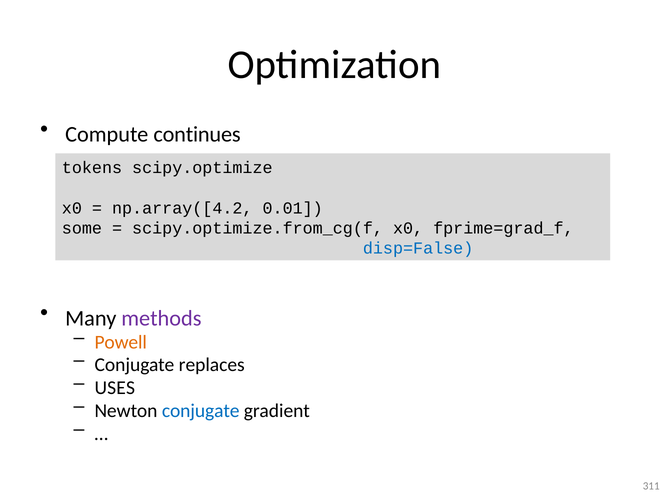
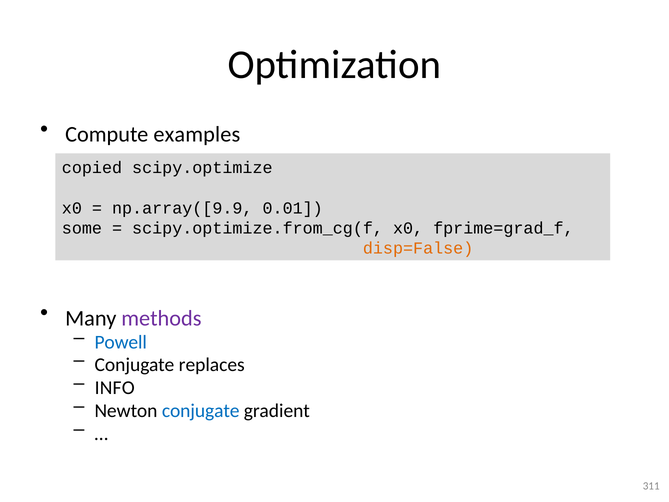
continues: continues -> examples (197, 134)
tokens: tokens -> copied (92, 168)
np.array([4.2: np.array([4.2 -> np.array([9.9 (182, 208)
disp=False colour: blue -> orange (418, 248)
Powell colour: orange -> blue (121, 342)
USES: USES -> INFO (115, 388)
